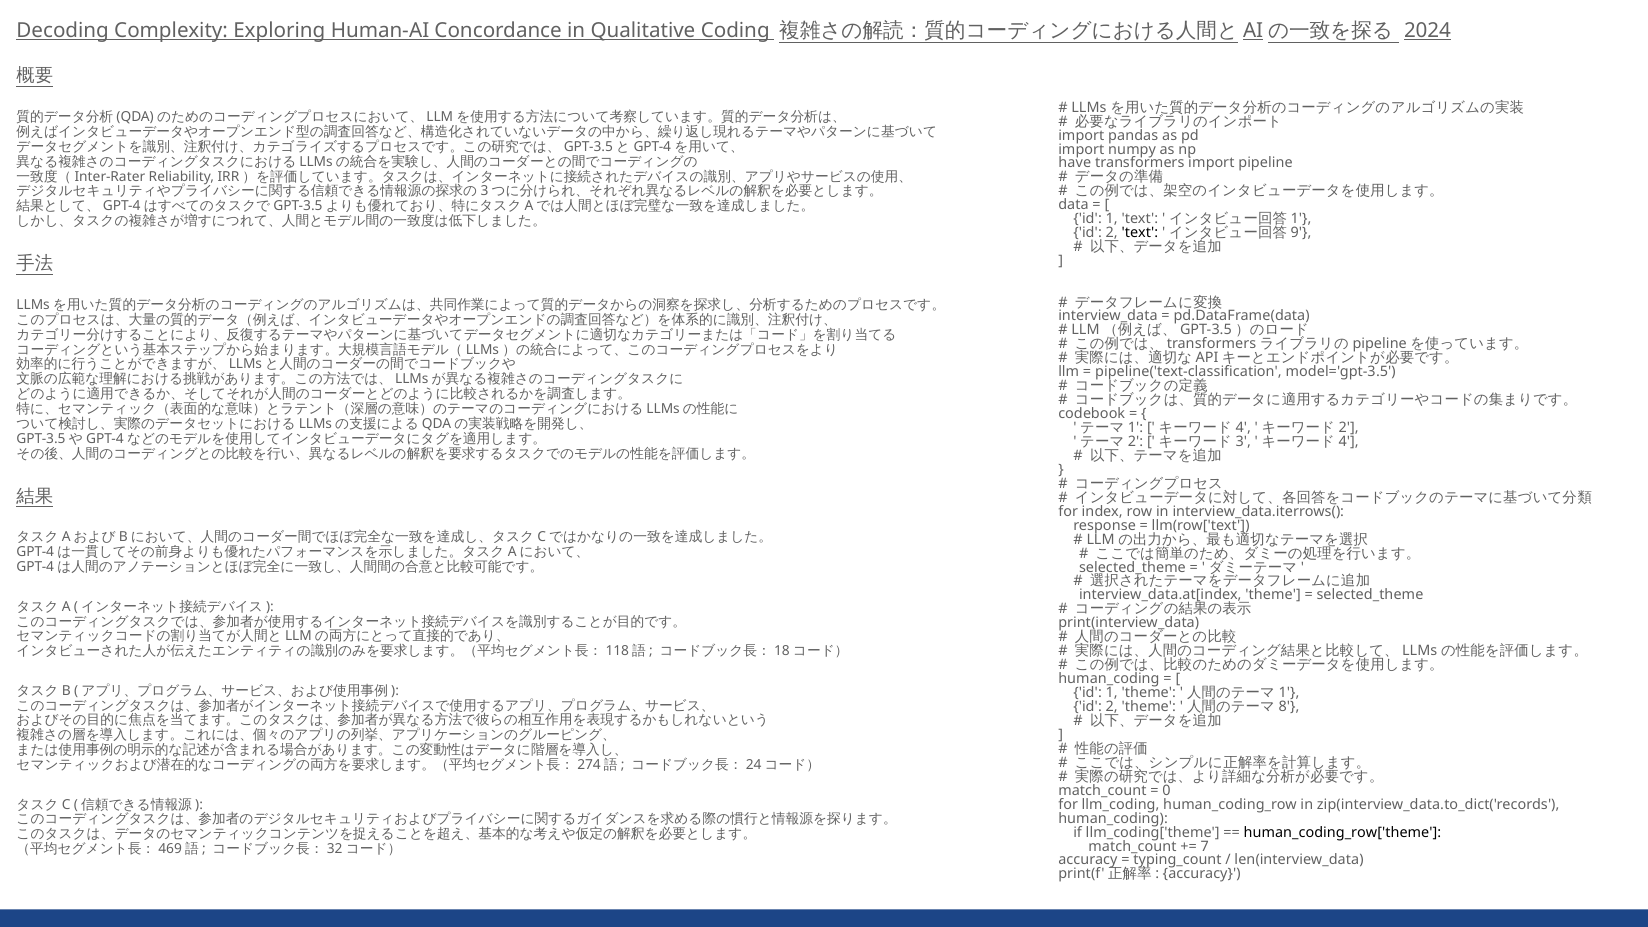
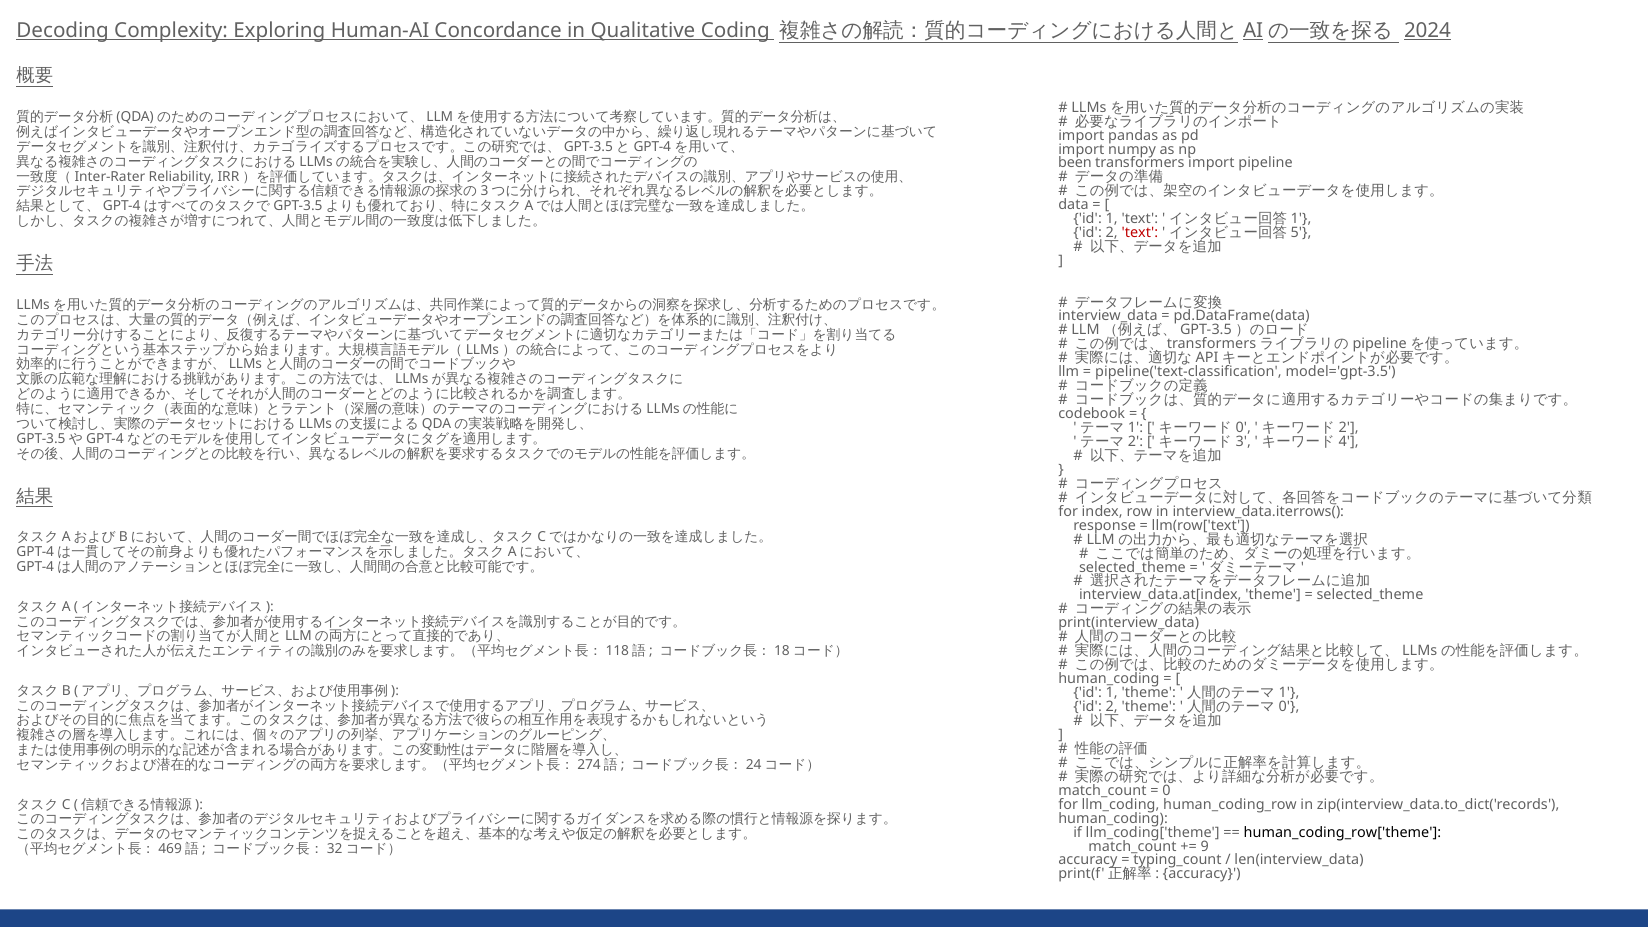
have: have -> been (1075, 163)
text colour: black -> red (1140, 233)
9: 9 -> 5 (1301, 233)
4: 4 -> 0 (1243, 428)
8: 8 -> 0 (1289, 707)
7: 7 -> 9 (1205, 846)
